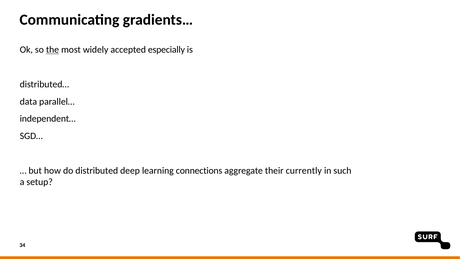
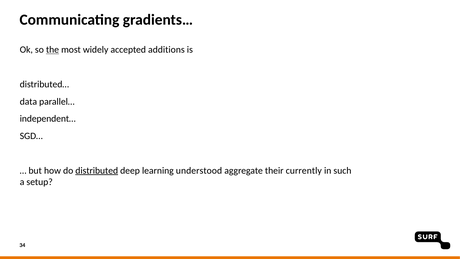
especially: especially -> additions (166, 50)
distributed underline: none -> present (97, 170)
connections: connections -> understood (199, 170)
